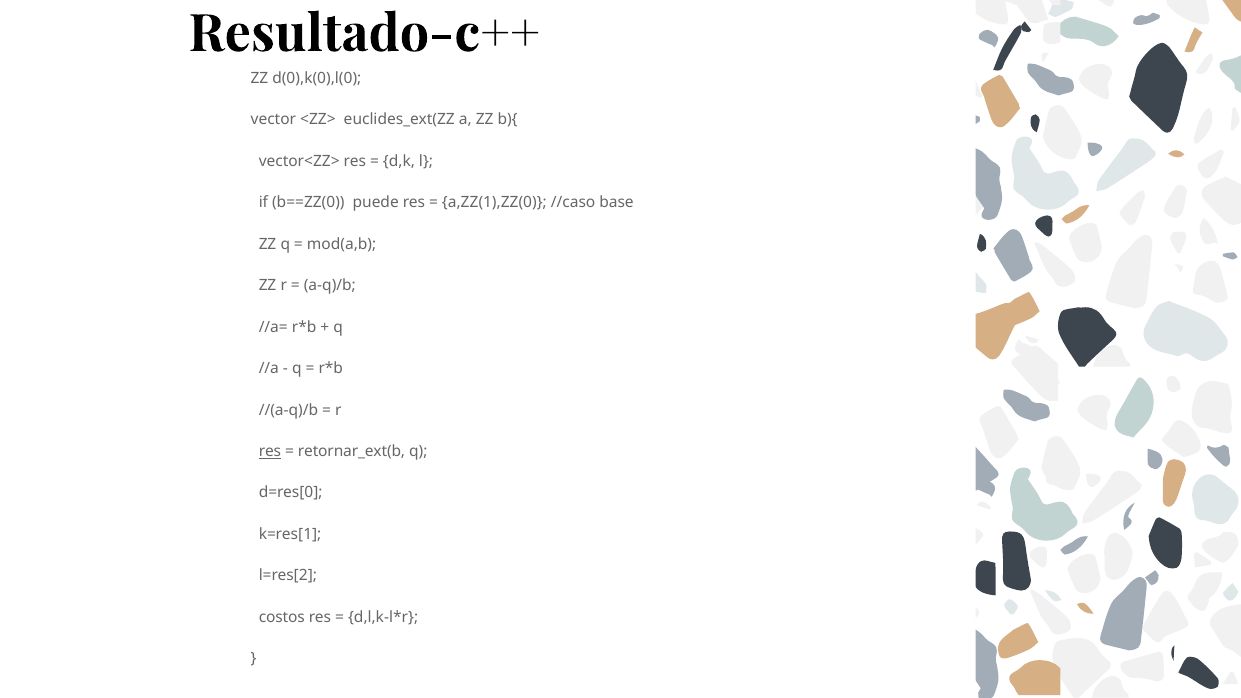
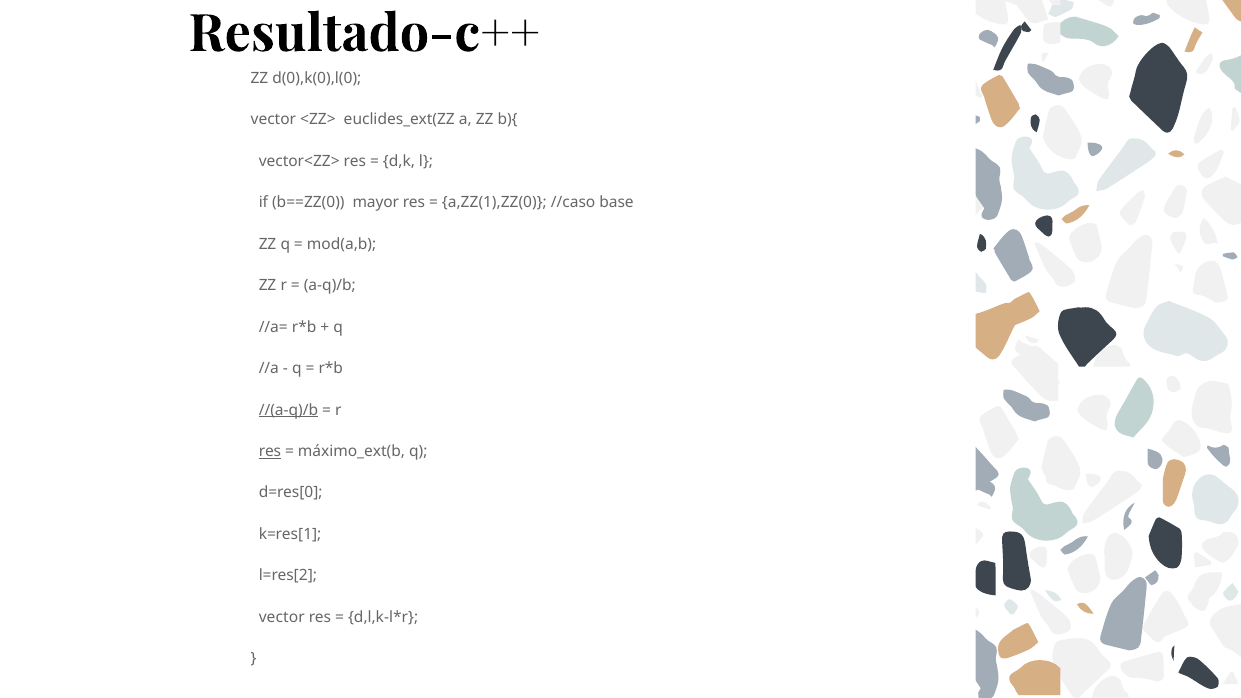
puede: puede -> mayor (376, 203)
//(a-q)/b underline: none -> present (288, 410)
retornar_ext(b: retornar_ext(b -> máximo_ext(b (351, 451)
costos: costos -> vector (282, 617)
